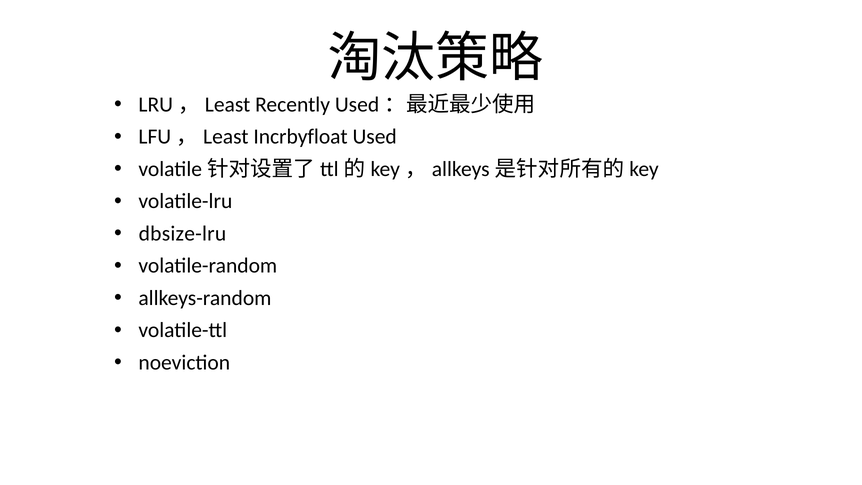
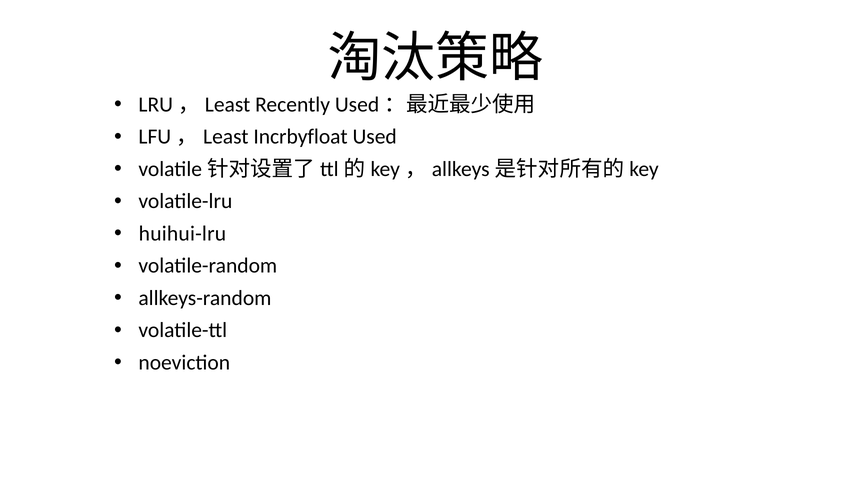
dbsize-lru: dbsize-lru -> huihui-lru (182, 233)
